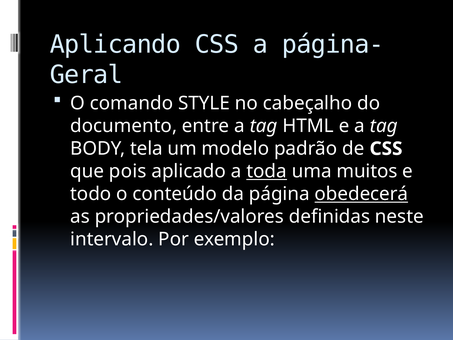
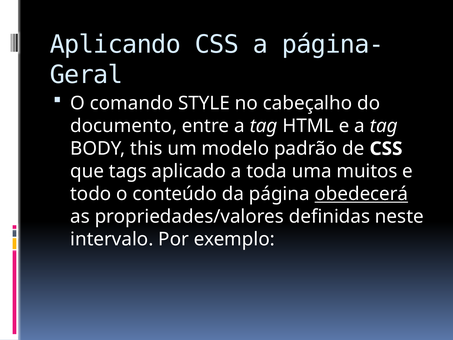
tela: tela -> this (146, 149)
pois: pois -> tags (128, 171)
toda underline: present -> none (267, 171)
